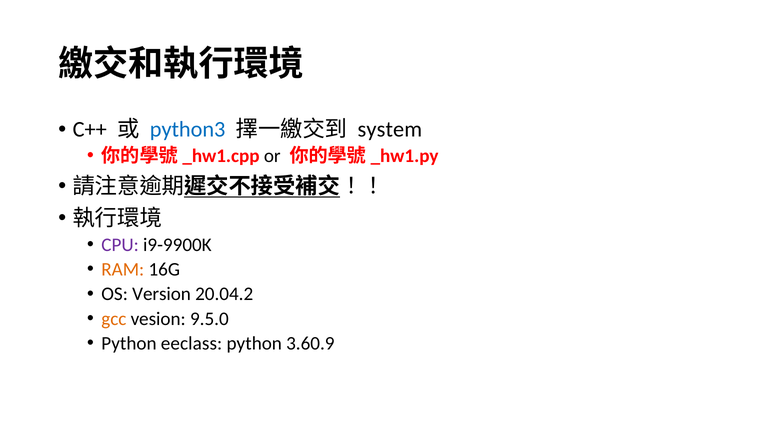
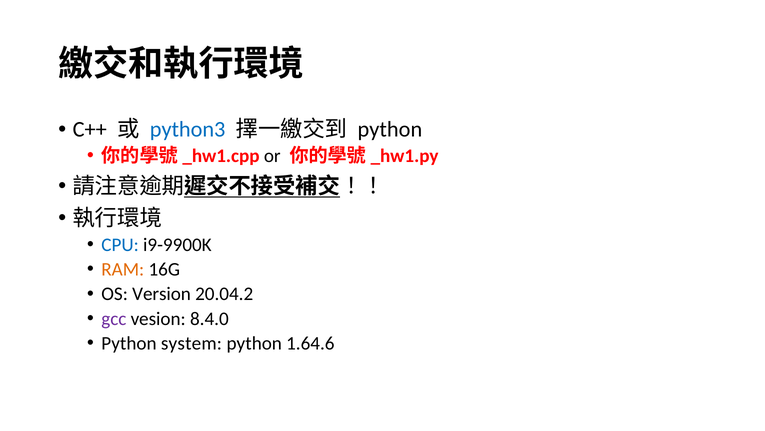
system: system -> python (390, 129)
CPU colour: purple -> blue (120, 244)
gcc colour: orange -> purple (114, 318)
9.5.0: 9.5.0 -> 8.4.0 (209, 318)
eeclass: eeclass -> system (191, 343)
3.60.9: 3.60.9 -> 1.64.6 (310, 343)
